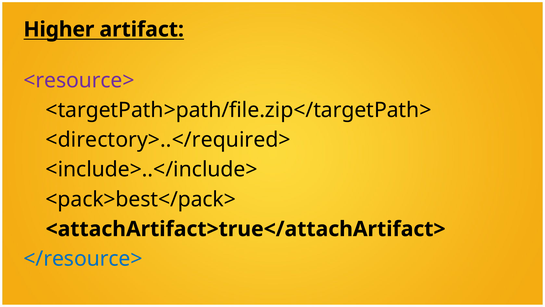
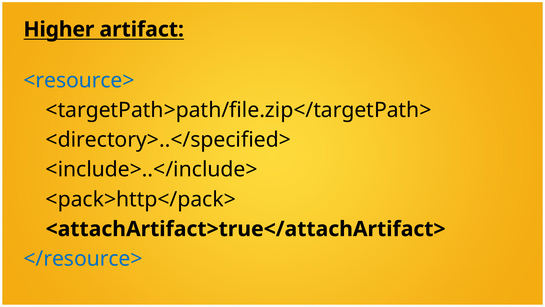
<resource> colour: purple -> blue (79, 80)
<directory>..</required>: <directory>..</required> -> <directory>..</specified> (168, 140)
<pack>best</pack>: <pack>best</pack> -> <pack>http</pack> (141, 199)
